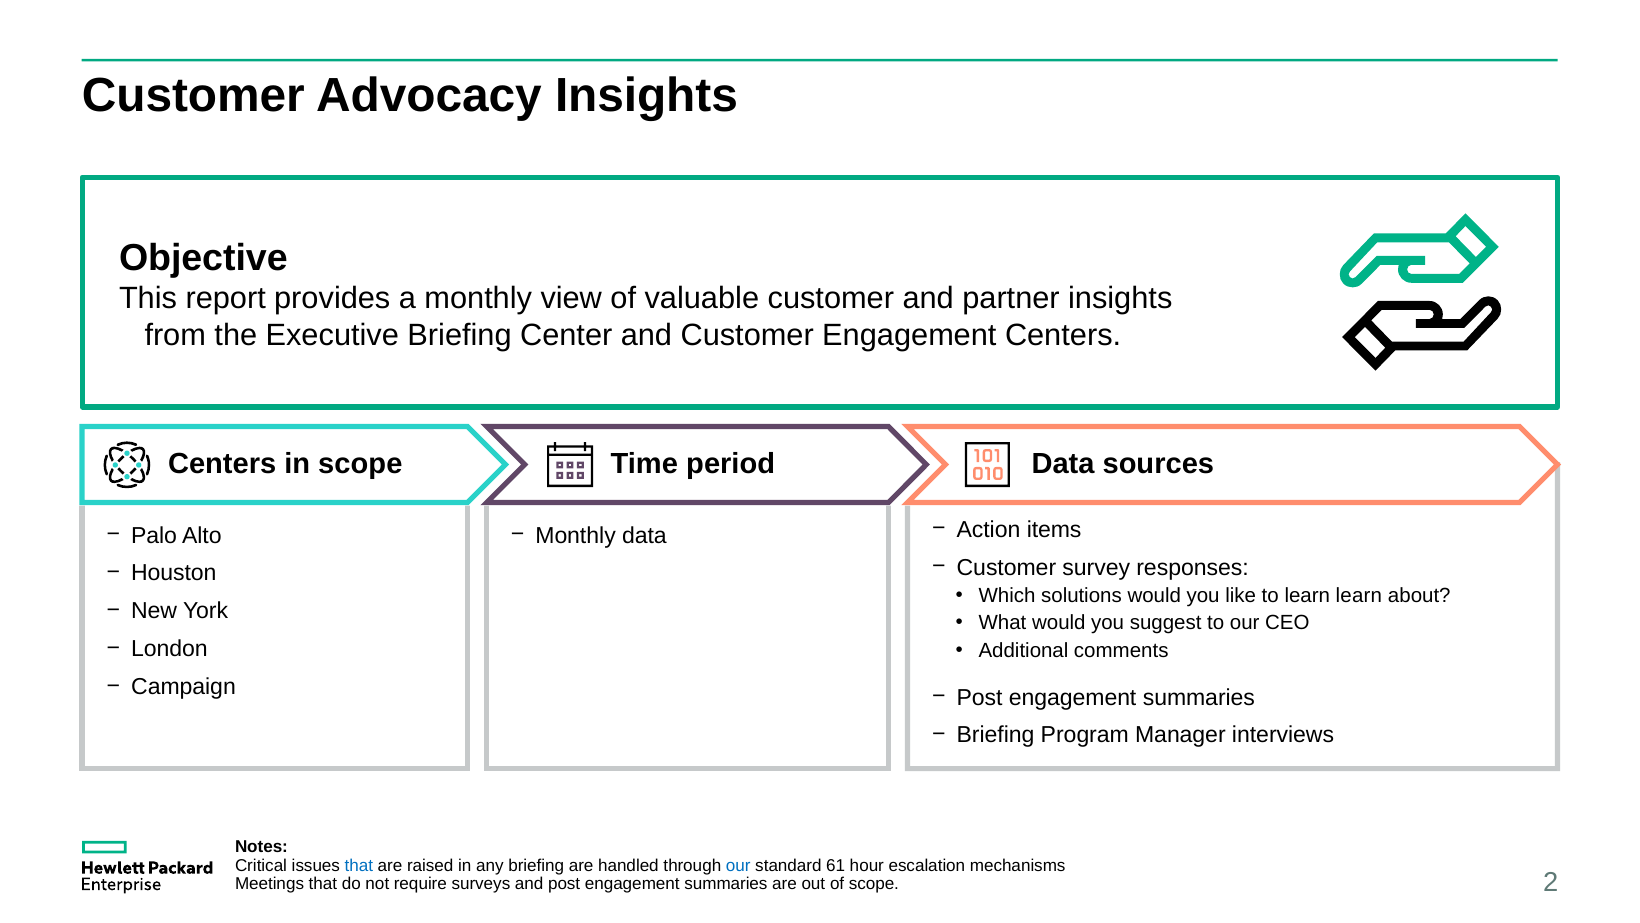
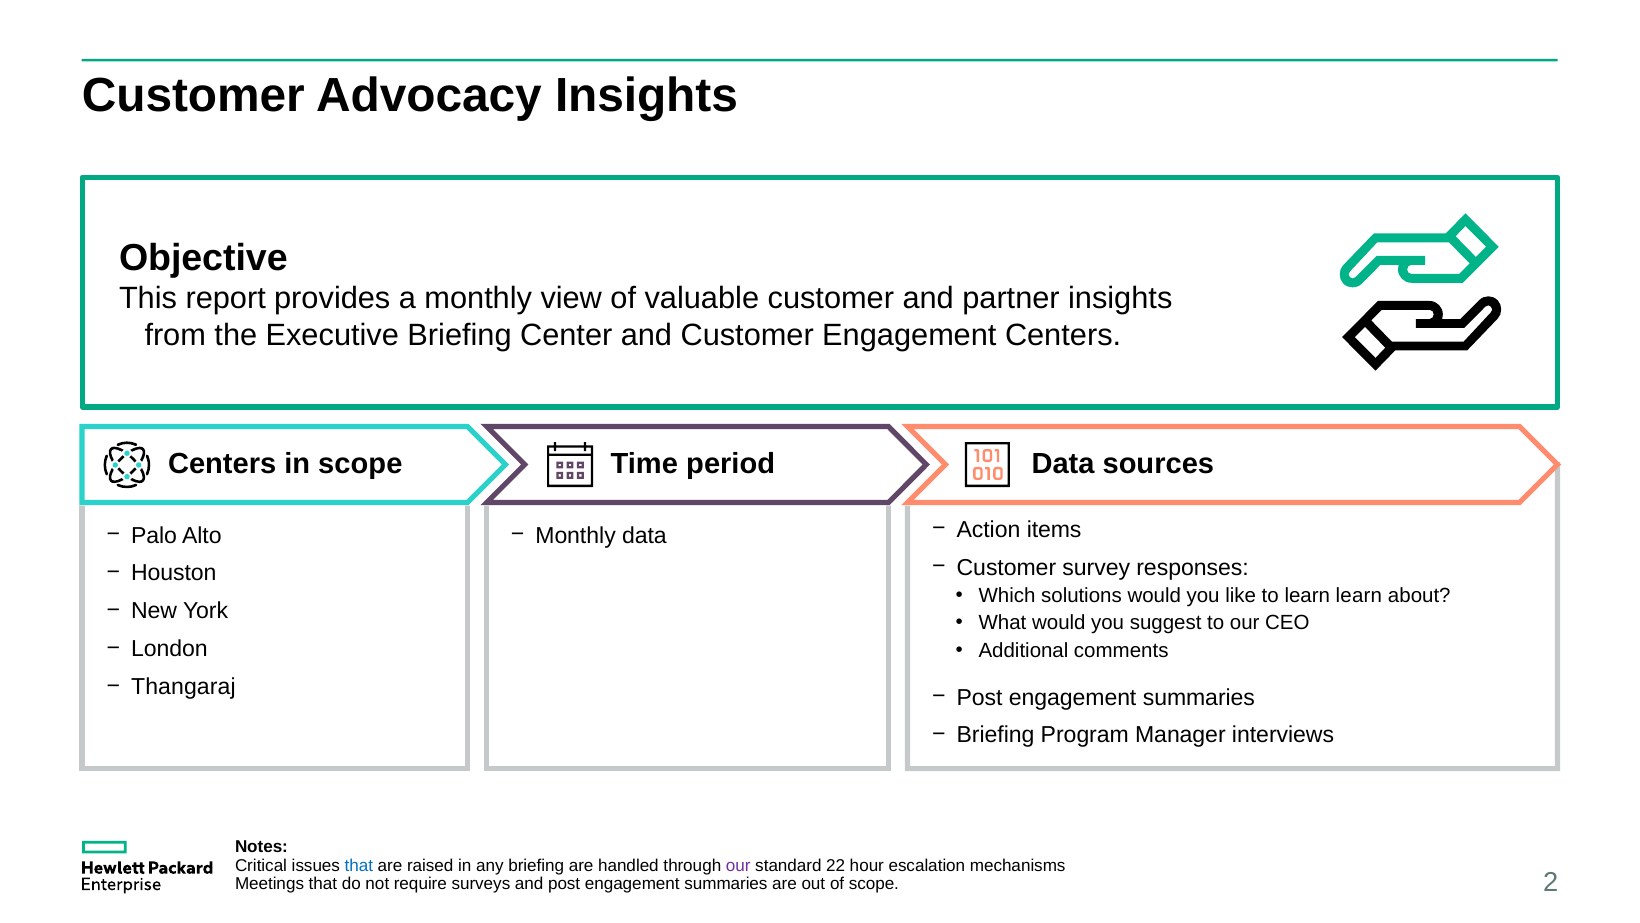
Campaign: Campaign -> Thangaraj (183, 687)
our colour: blue -> purple (738, 865)
61: 61 -> 22 (836, 865)
